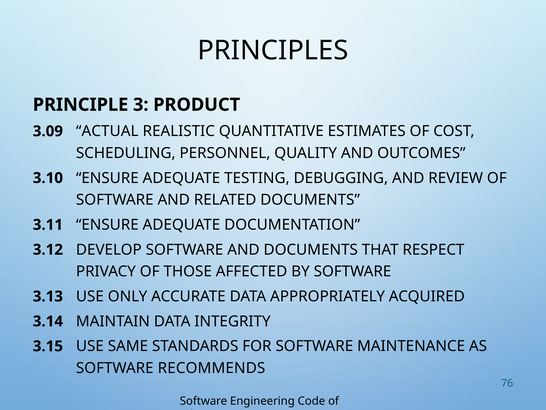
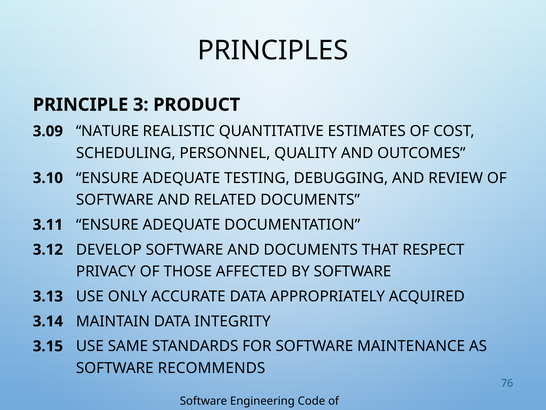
ACTUAL: ACTUAL -> NATURE (107, 131)
